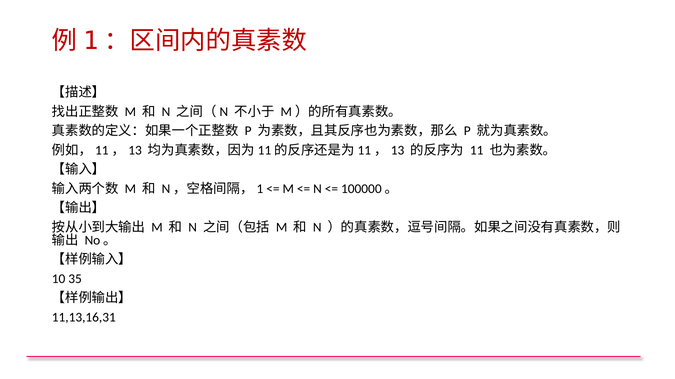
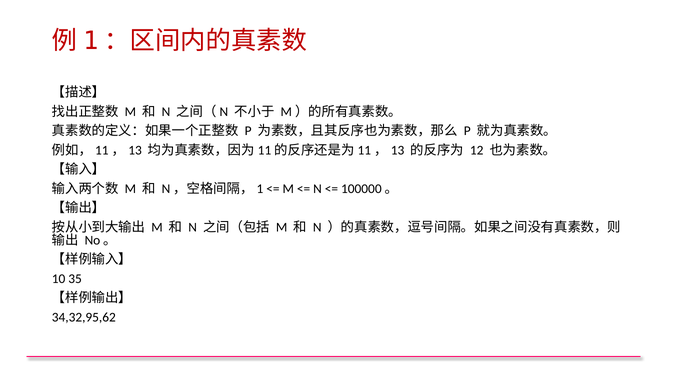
11: 11 -> 12 (477, 150)
11,13,16,31: 11,13,16,31 -> 34,32,95,62 (84, 318)
